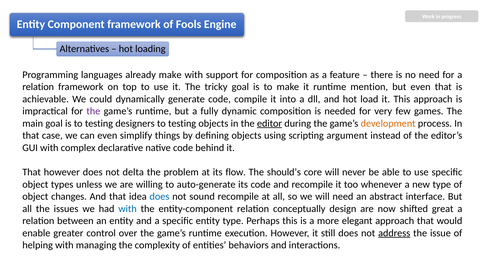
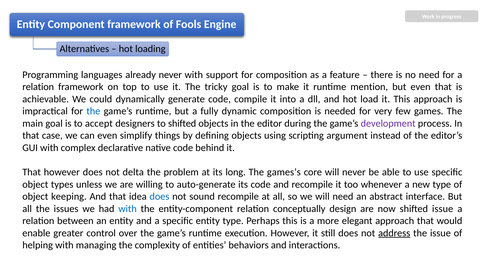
already make: make -> never (170, 75)
the colour: purple -> blue (93, 111)
is to testing: testing -> accept (99, 124)
designers to testing: testing -> shifted (182, 124)
editor underline: present -> none (270, 124)
development colour: orange -> purple (388, 124)
flow: flow -> long (236, 172)
should’s: should’s -> games’s (284, 172)
changes: changes -> keeping (69, 197)
shifted great: great -> issue (443, 209)
